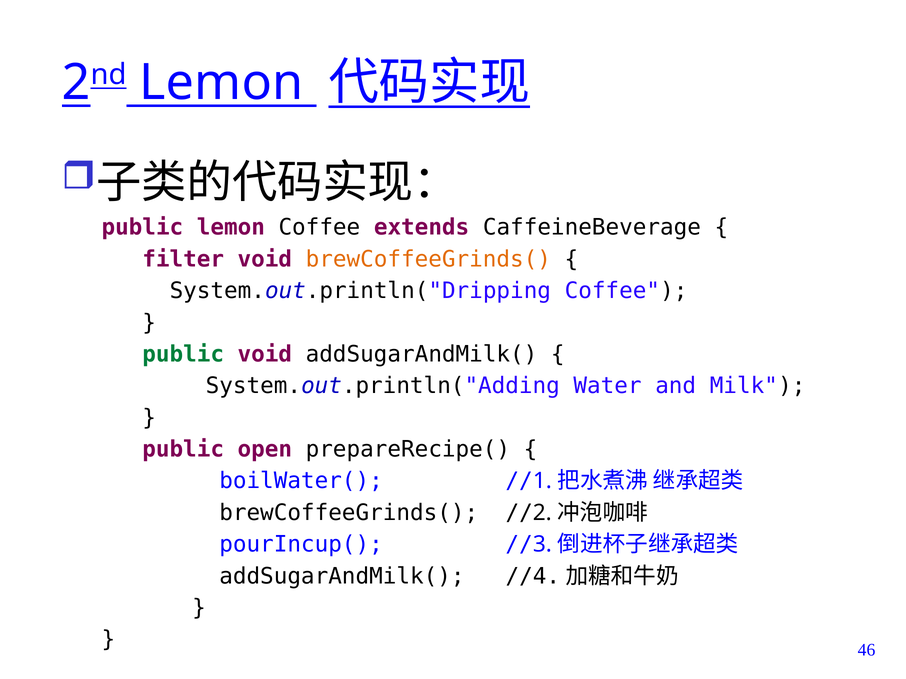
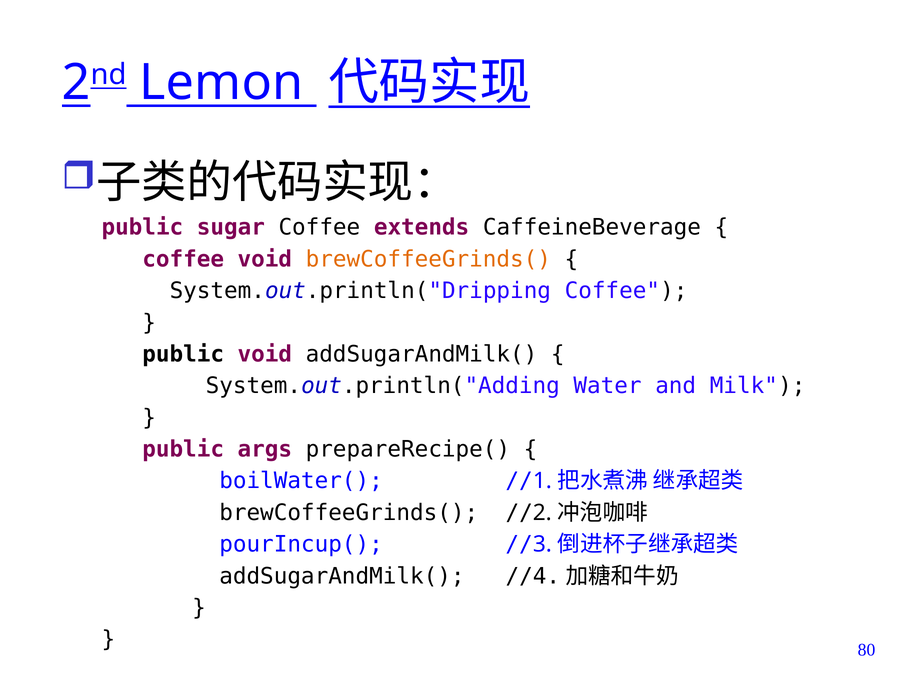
public lemon: lemon -> sugar (231, 228)
filter: filter -> coffee (183, 259)
public colour: green -> black (183, 355)
open: open -> args (265, 450)
46: 46 -> 80 (867, 651)
